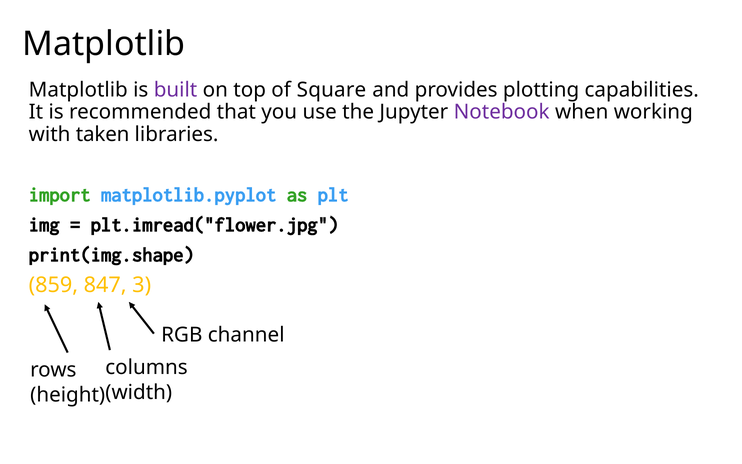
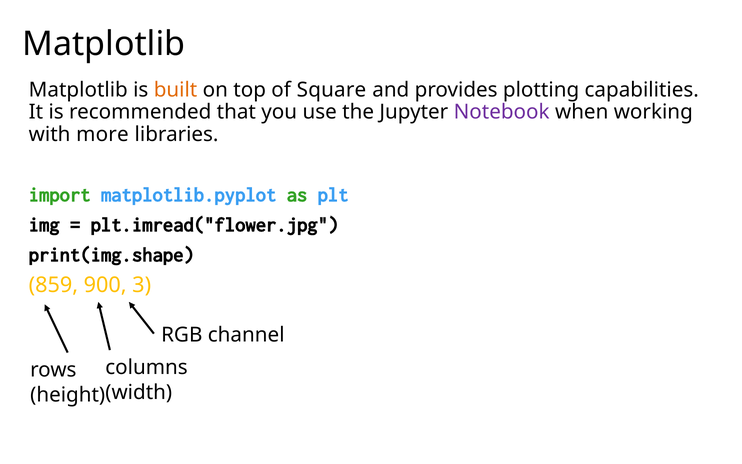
built colour: purple -> orange (176, 90)
taken: taken -> more (102, 134)
847: 847 -> 900 (105, 285)
